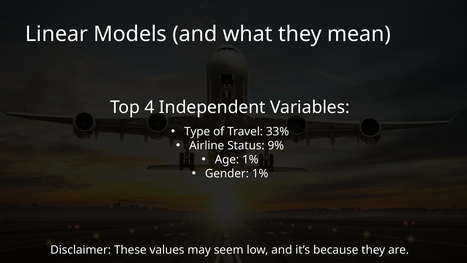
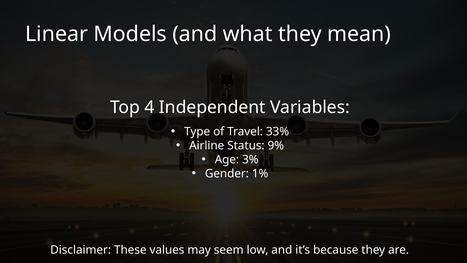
Age 1%: 1% -> 3% (250, 159)
